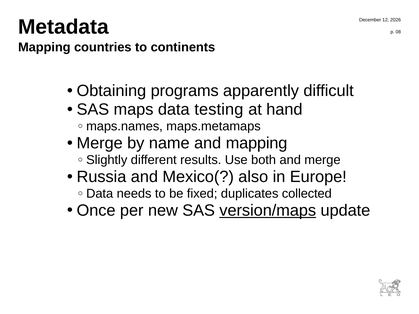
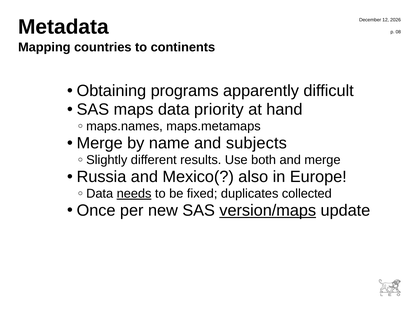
testing: testing -> priority (219, 110)
and mapping: mapping -> subjects (256, 143)
needs underline: none -> present (134, 194)
